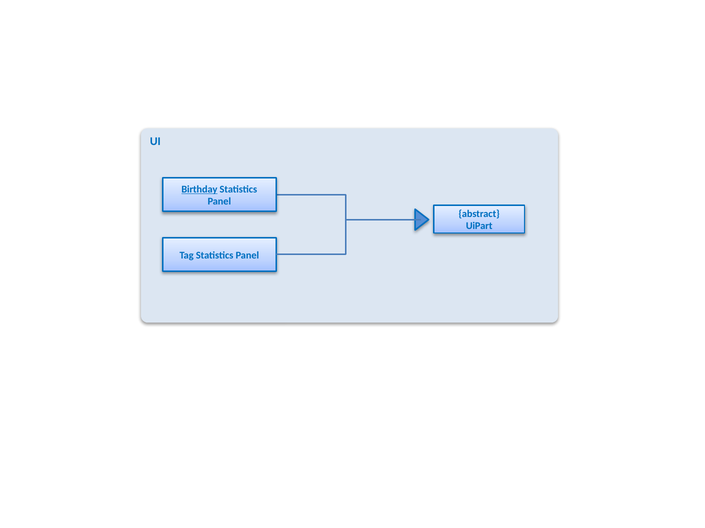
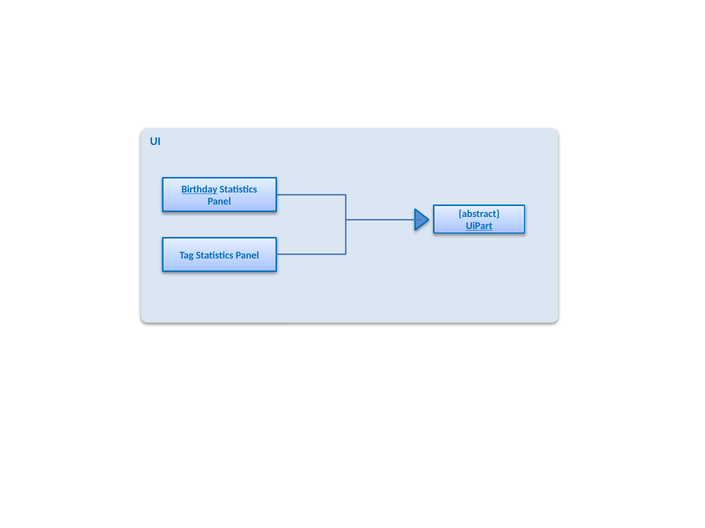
UiPart underline: none -> present (479, 226)
